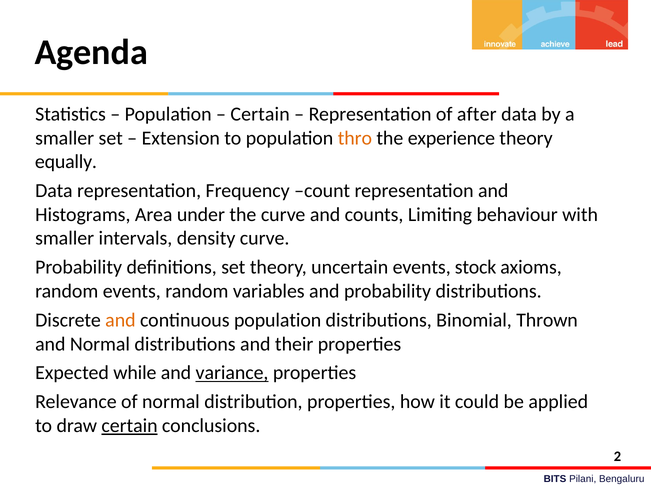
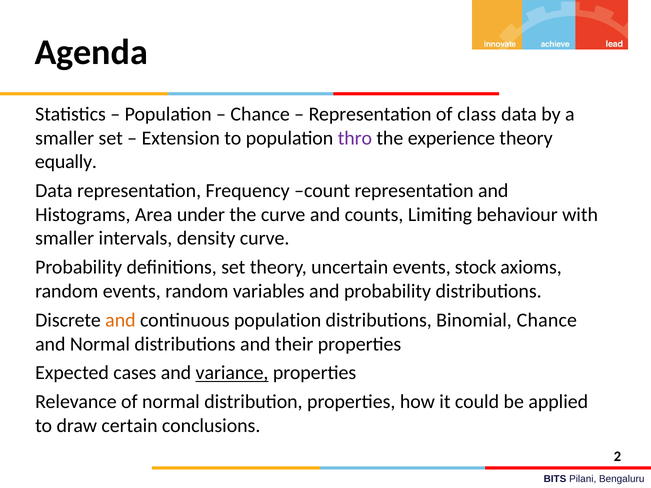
Certain: Certain -> Chance (260, 114)
after: after -> class (477, 114)
thro colour: orange -> purple (355, 138)
Binomial Thrown: Thrown -> Chance (547, 320)
while: while -> cases (135, 373)
certain underline: present -> none (130, 426)
